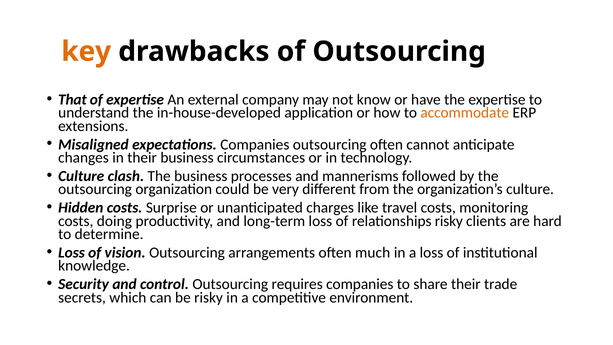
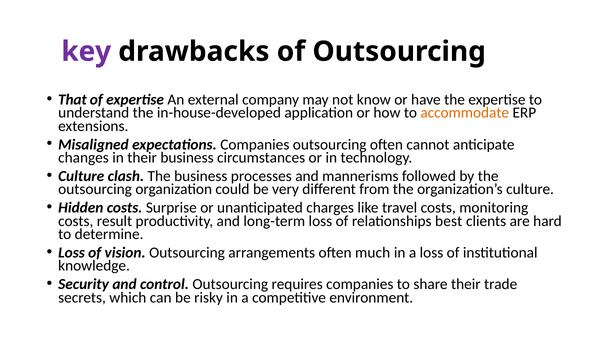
key colour: orange -> purple (86, 51)
doing: doing -> result (115, 221)
relationships risky: risky -> best (449, 221)
